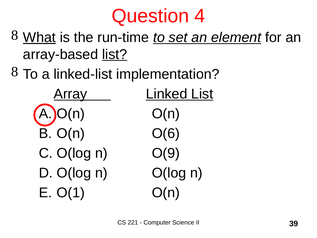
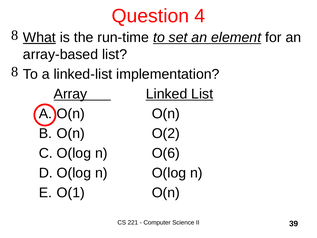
list underline: present -> none (115, 54)
O(6: O(6 -> O(2 (166, 133)
O(9: O(9 -> O(6 (166, 153)
